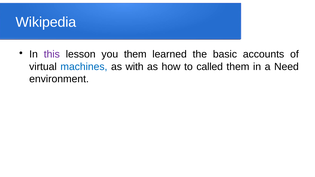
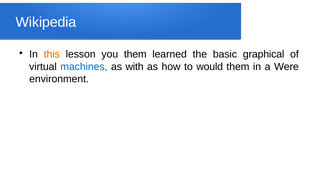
this colour: purple -> orange (52, 54)
accounts: accounts -> graphical (264, 54)
called: called -> would (210, 67)
Need: Need -> Were (286, 67)
